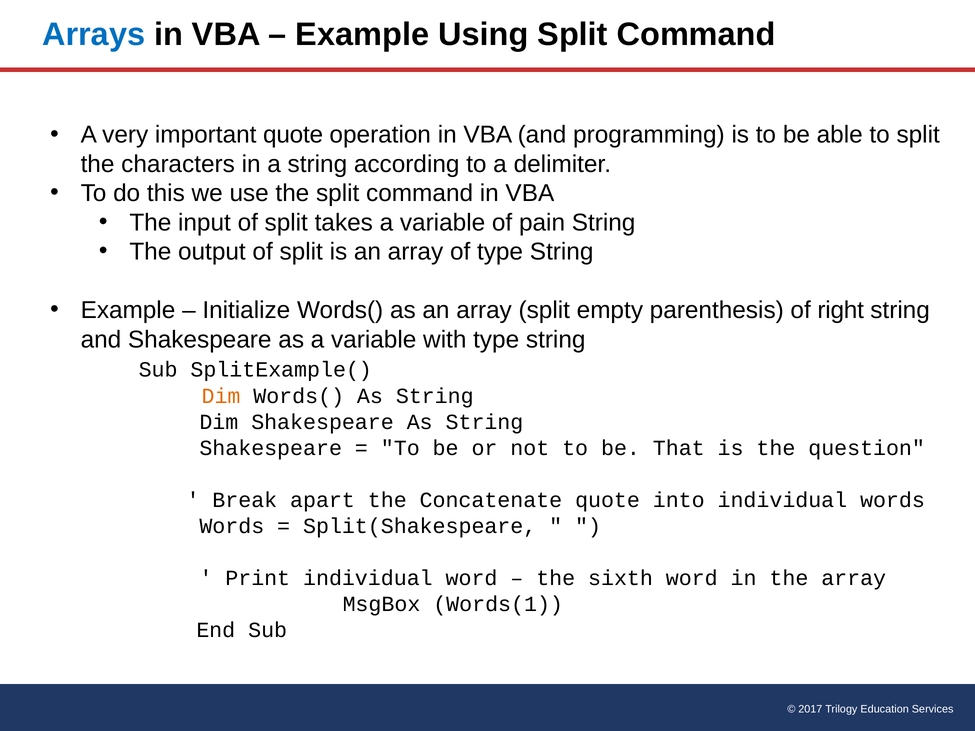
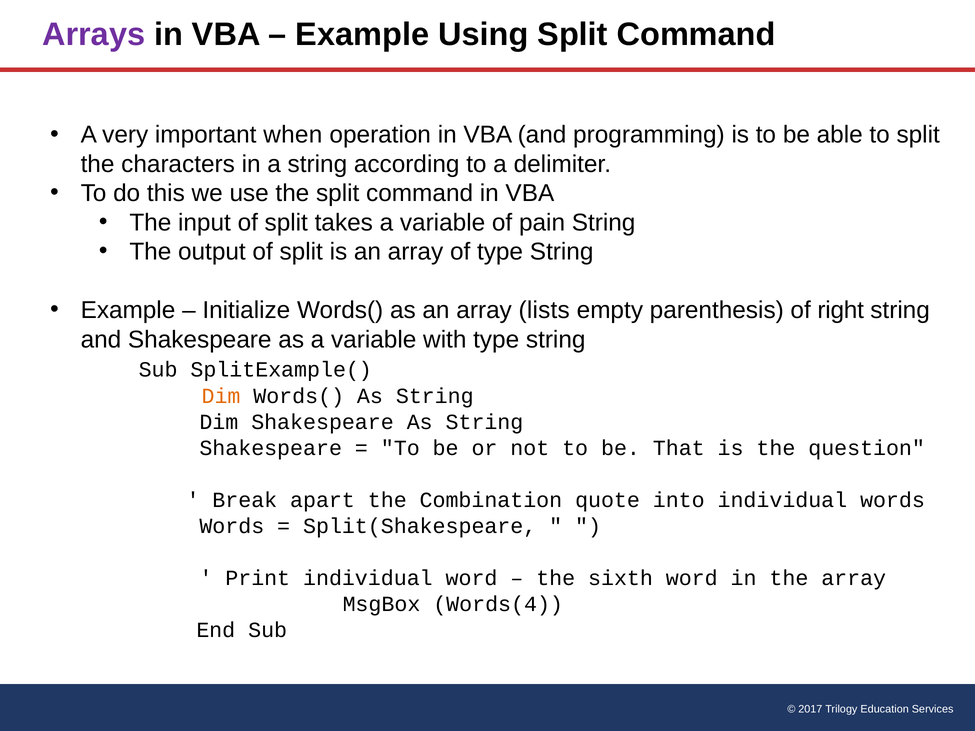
Arrays colour: blue -> purple (94, 35)
important quote: quote -> when (293, 135)
array split: split -> lists (544, 310)
Concatenate: Concatenate -> Combination (491, 500)
Words(1: Words(1 -> Words(4 (498, 604)
